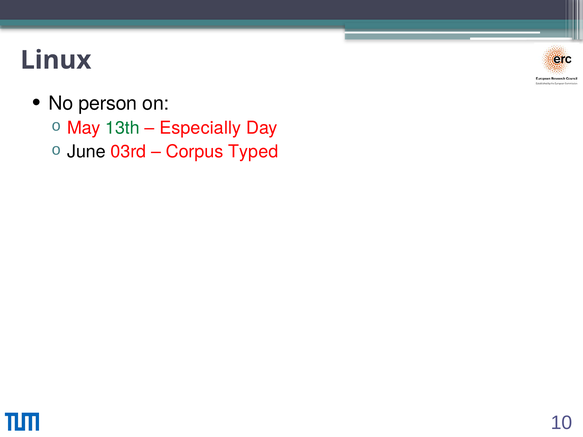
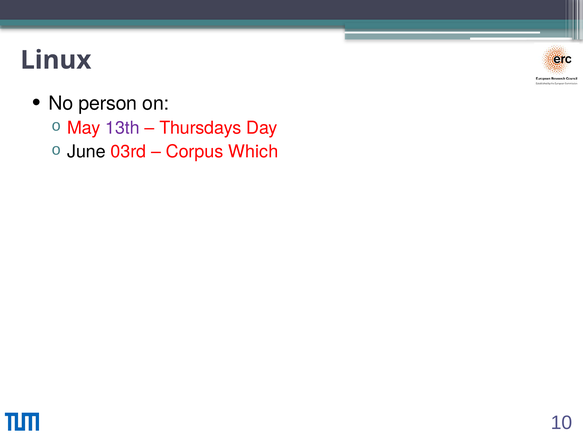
13th colour: green -> purple (122, 128)
Especially: Especially -> Thursdays (200, 128)
Typed: Typed -> Which (253, 152)
